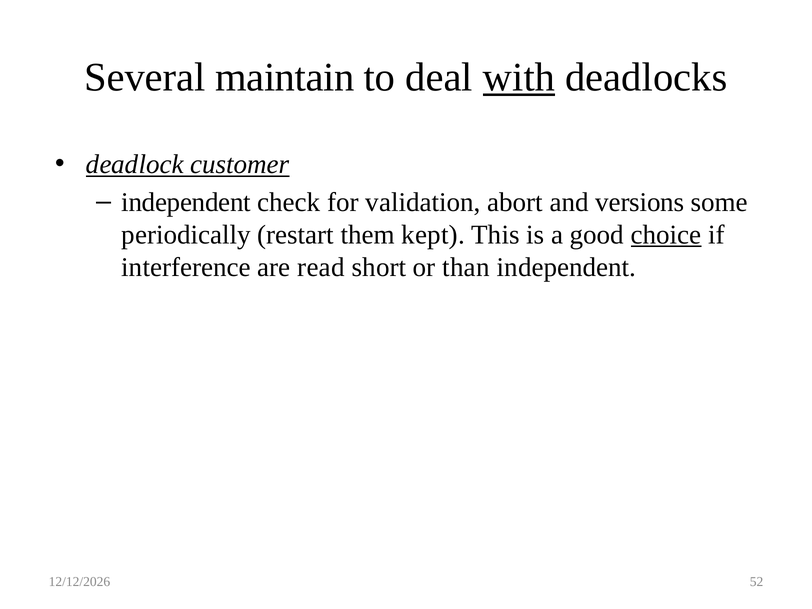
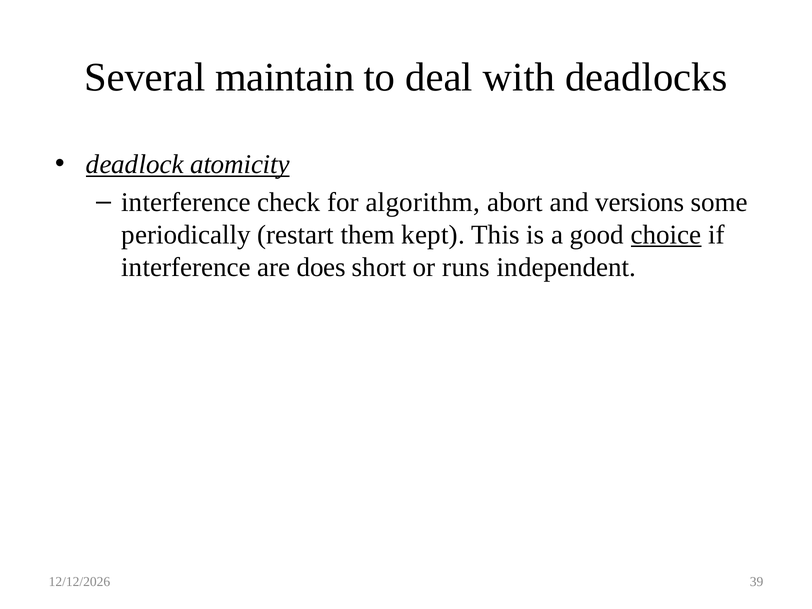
with underline: present -> none (519, 77)
customer: customer -> atomicity (240, 164)
independent: independent -> interference (186, 202)
validation: validation -> algorithm (423, 202)
read: read -> does (321, 267)
than: than -> runs (466, 267)
52: 52 -> 39 (757, 582)
